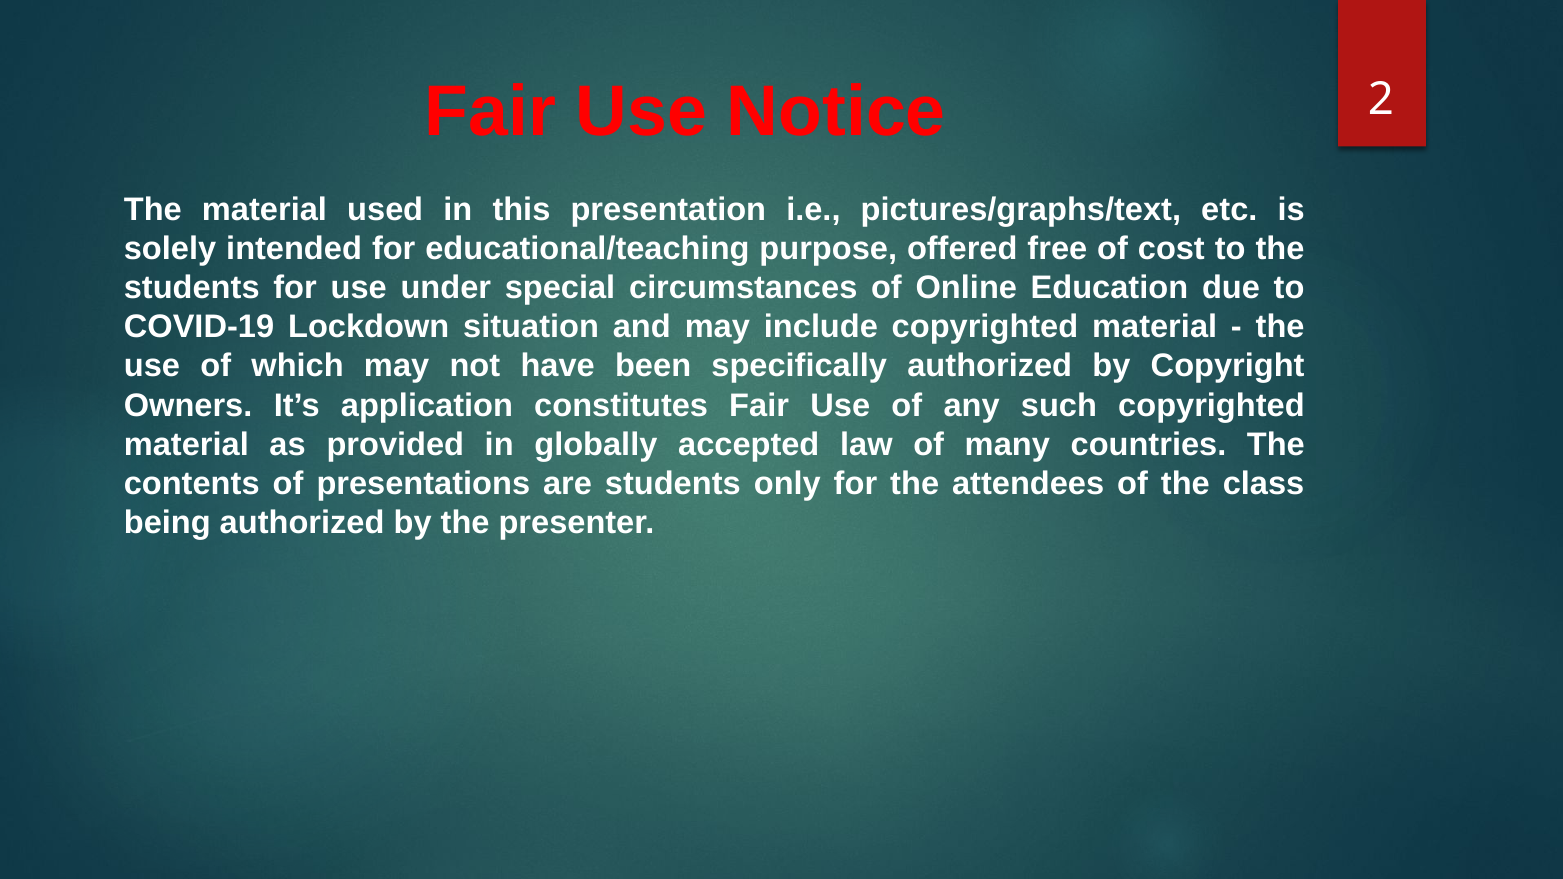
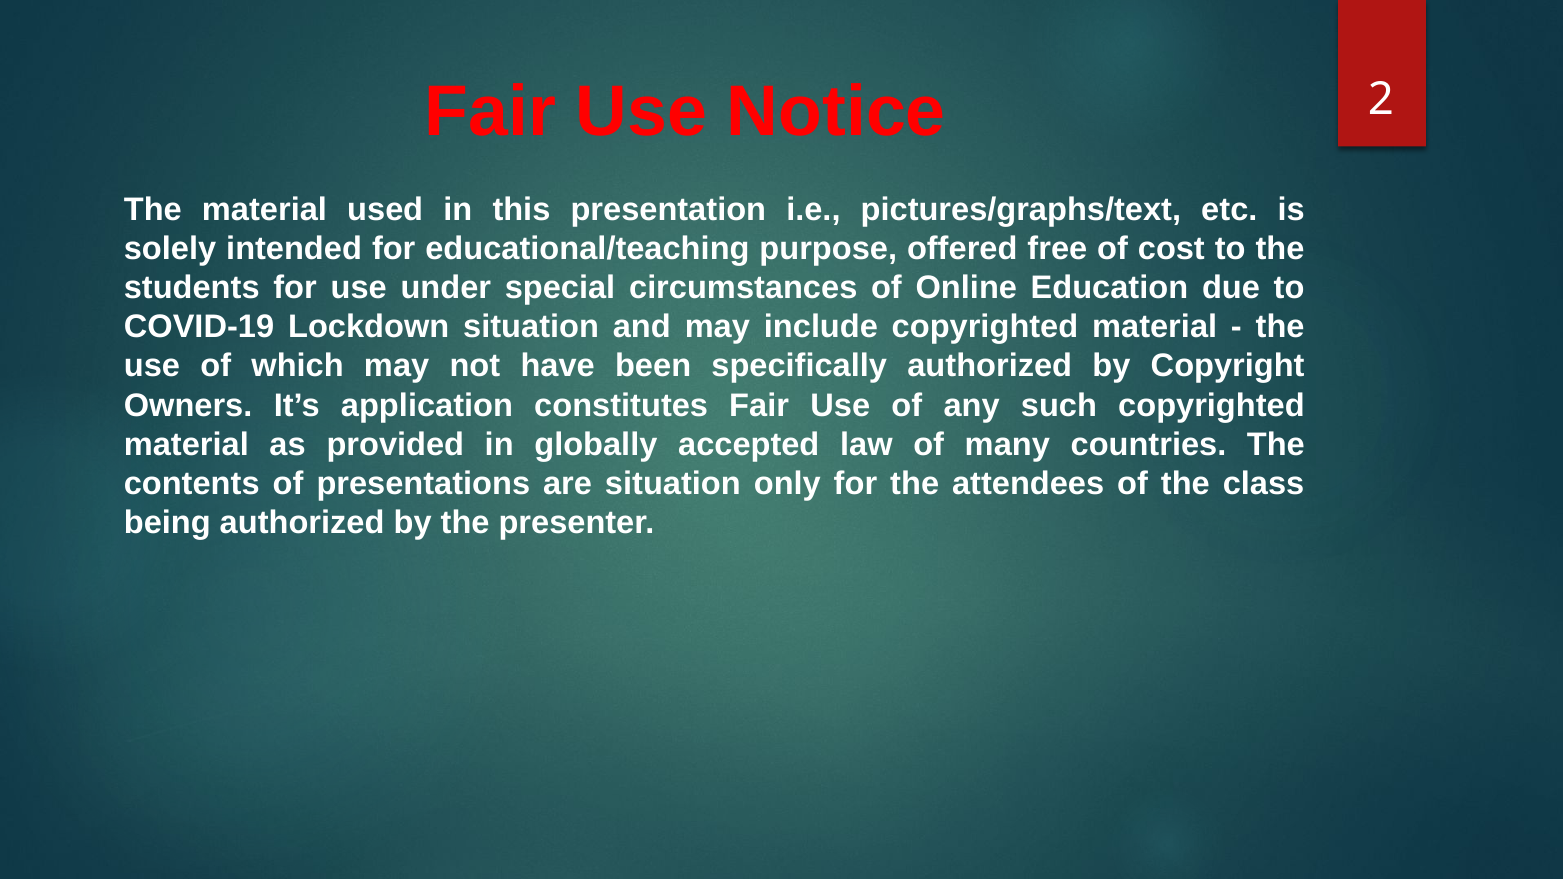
are students: students -> situation (673, 484)
